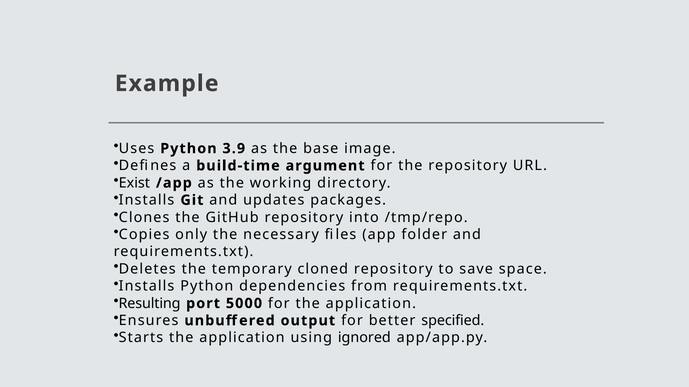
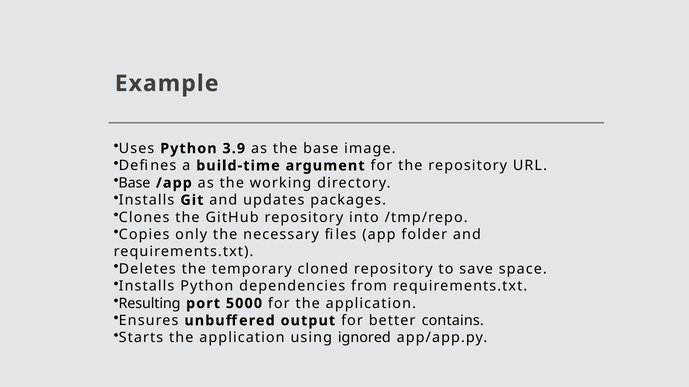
Exist: Exist -> Base (134, 183)
specified: specified -> contains (453, 321)
